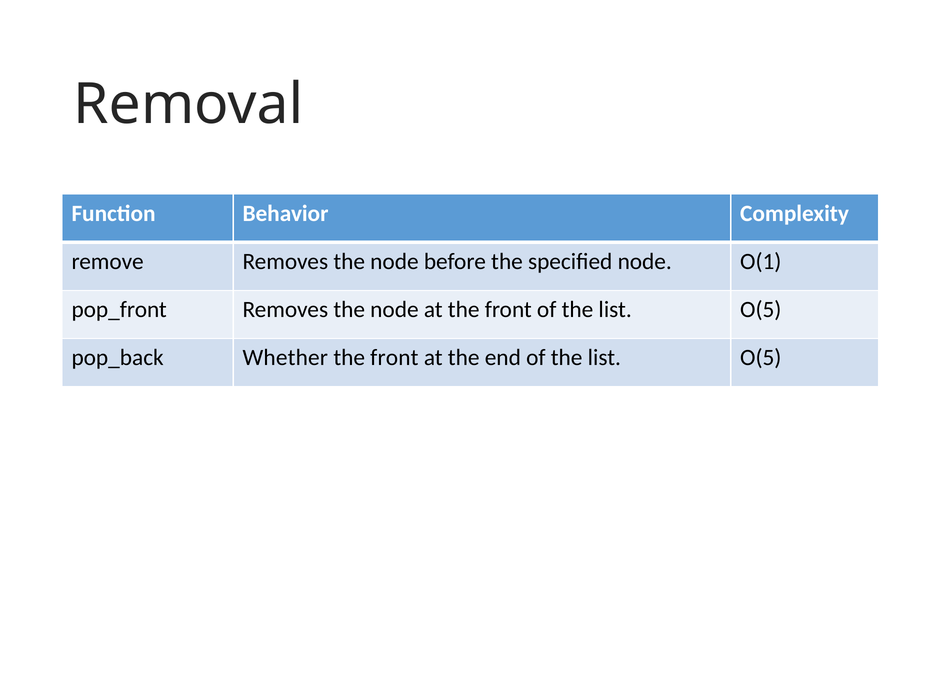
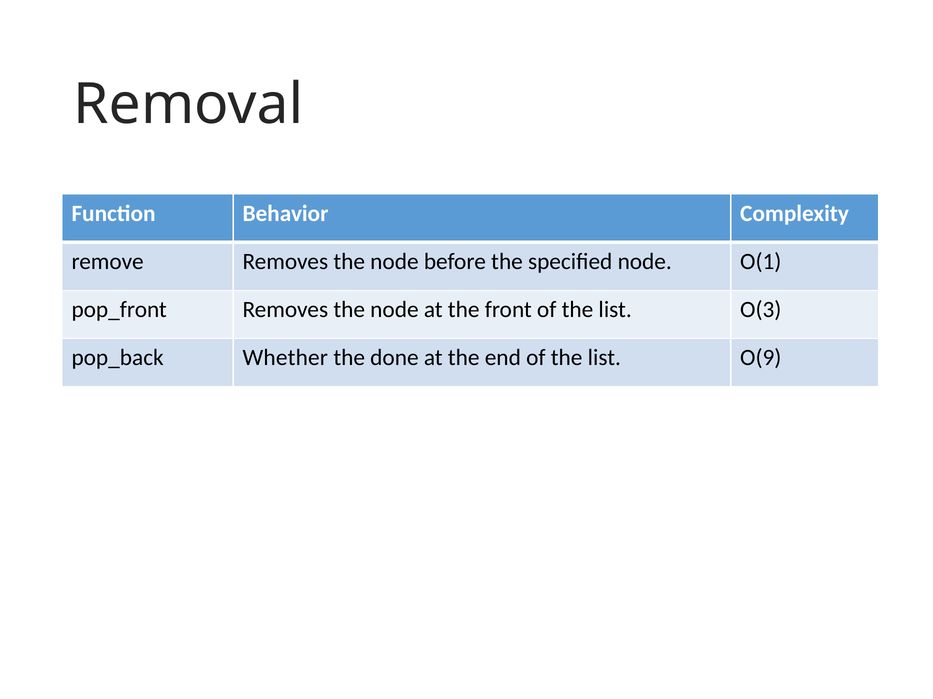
O(5: O(5 -> O(3 (761, 310)
front: front -> done (394, 358)
O(5: O(5 -> O(9 (761, 358)
